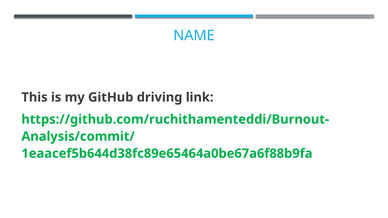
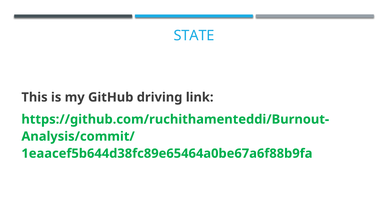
NAME: NAME -> STATE (194, 36)
